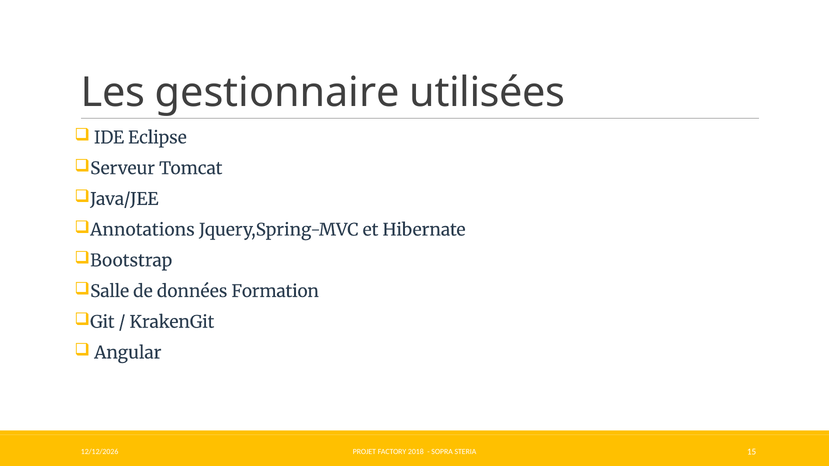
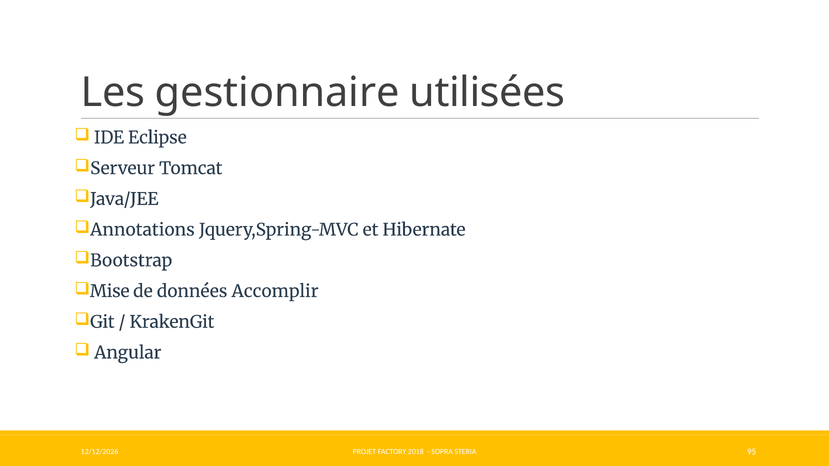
Salle: Salle -> Mise (110, 292)
Formation: Formation -> Accomplir (275, 292)
15: 15 -> 95 (752, 452)
